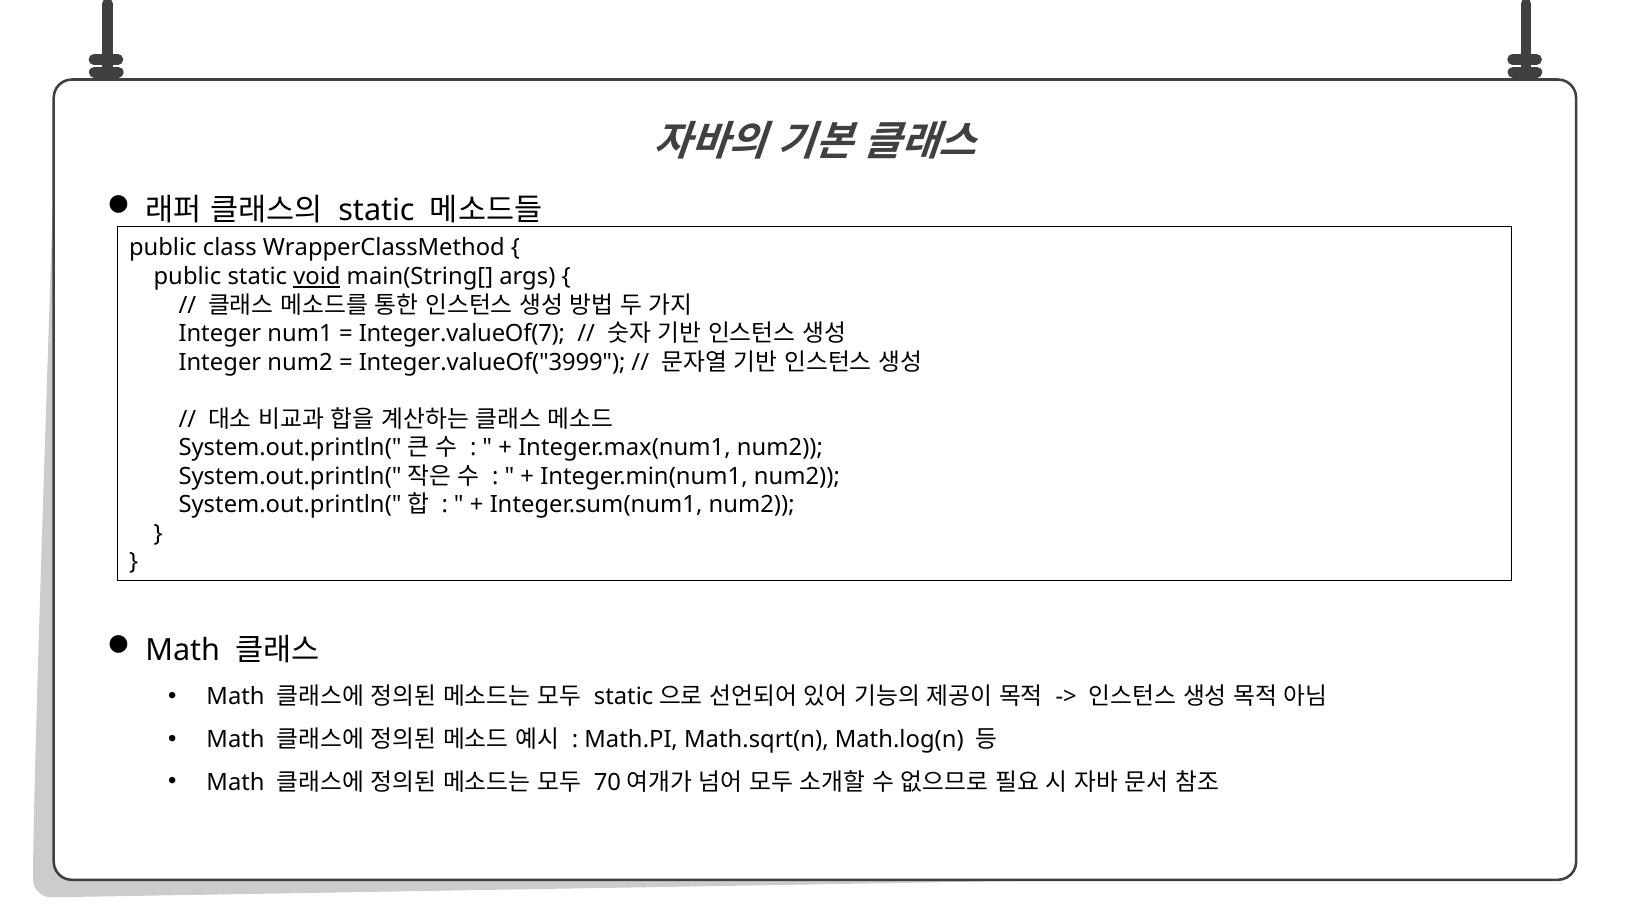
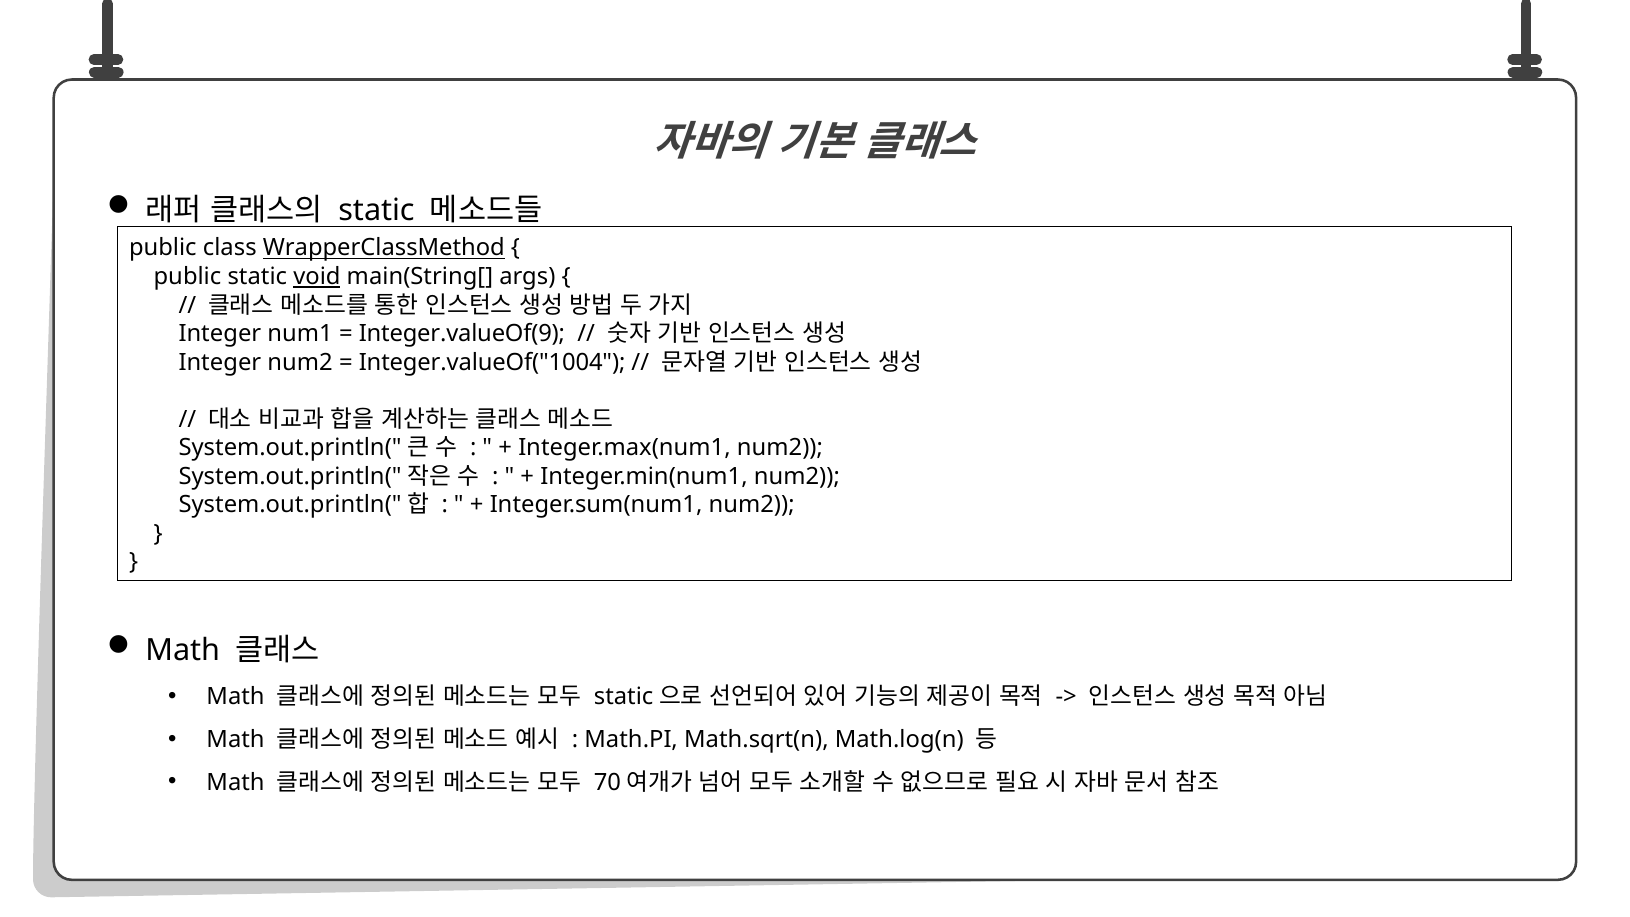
WrapperClassMethod underline: none -> present (384, 248)
Integer.valueOf(7: Integer.valueOf(7 -> Integer.valueOf(9 (462, 334)
Integer.valueOf("3999: Integer.valueOf("3999 -> Integer.valueOf("1004 (492, 362)
